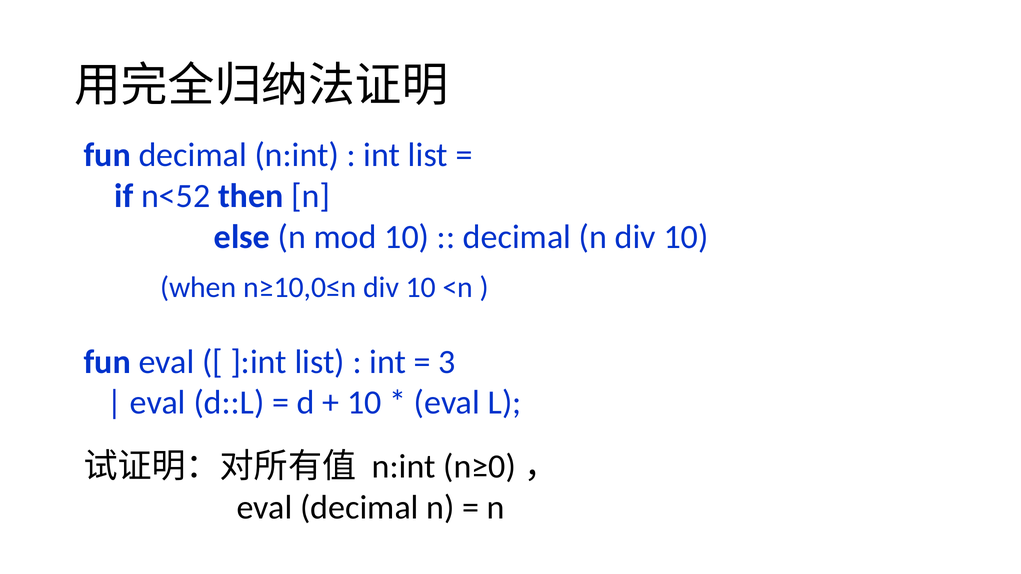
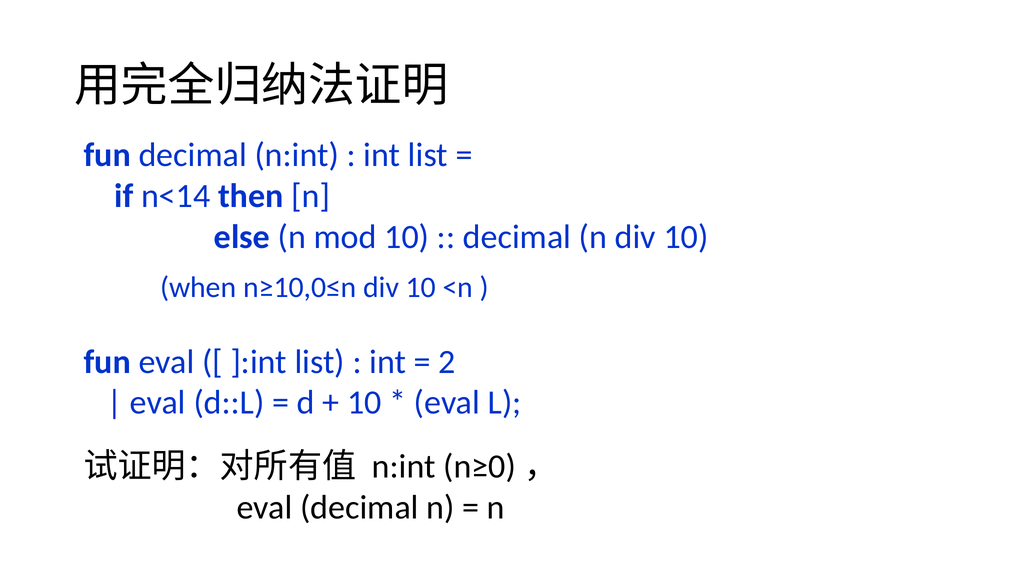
n<52: n<52 -> n<14 (176, 196)
3: 3 -> 2 (447, 362)
